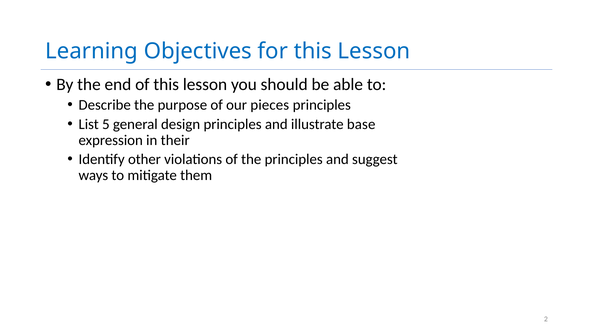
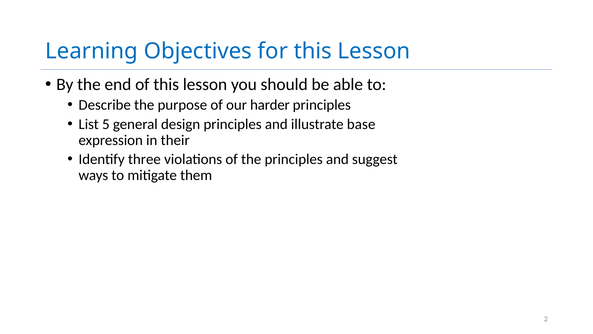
pieces: pieces -> harder (270, 105)
other: other -> three (144, 159)
